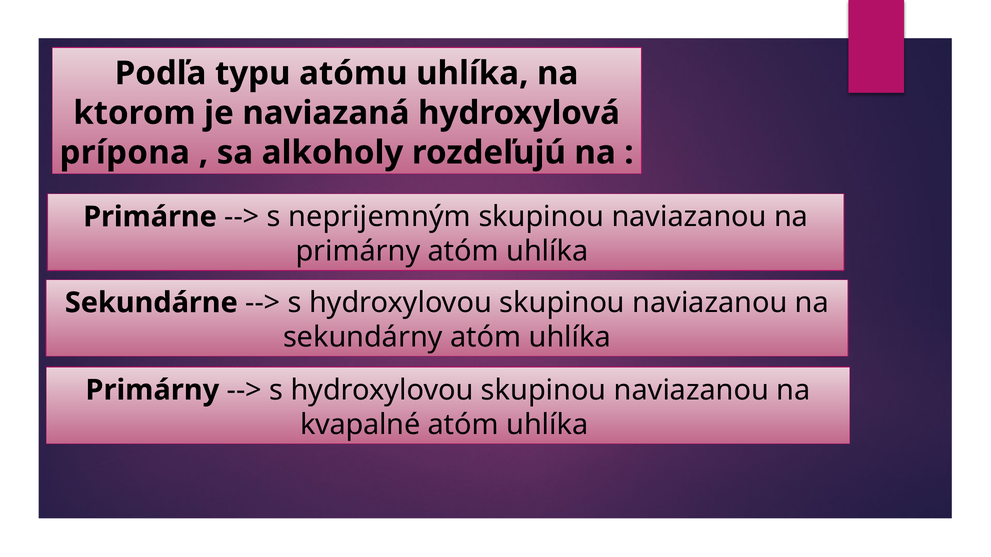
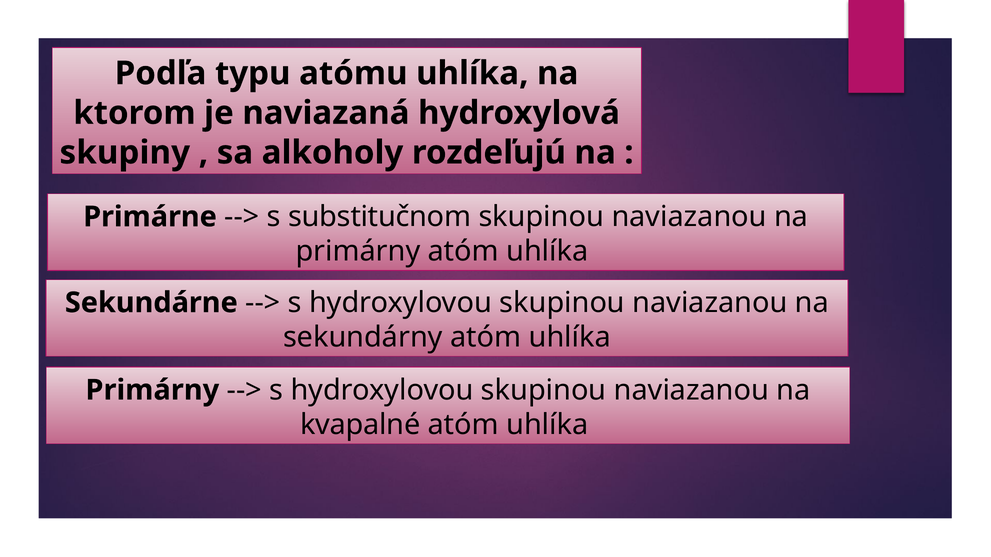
prípona: prípona -> skupiny (125, 153)
neprijemným: neprijemným -> substitučnom (380, 217)
